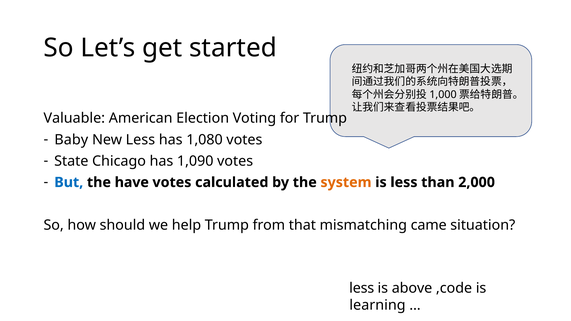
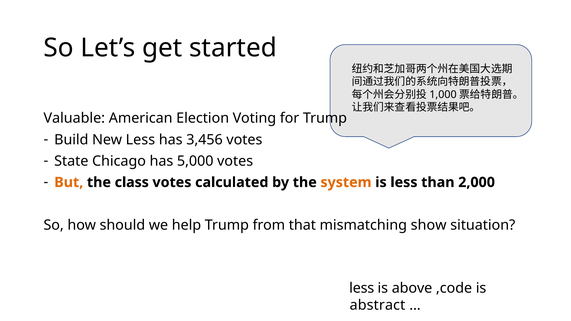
Baby: Baby -> Build (71, 140)
1,080: 1,080 -> 3,456 (204, 140)
1,090: 1,090 -> 5,000 (195, 161)
But colour: blue -> orange (69, 182)
have: have -> class (132, 182)
came: came -> show (429, 225)
learning: learning -> abstract (377, 305)
